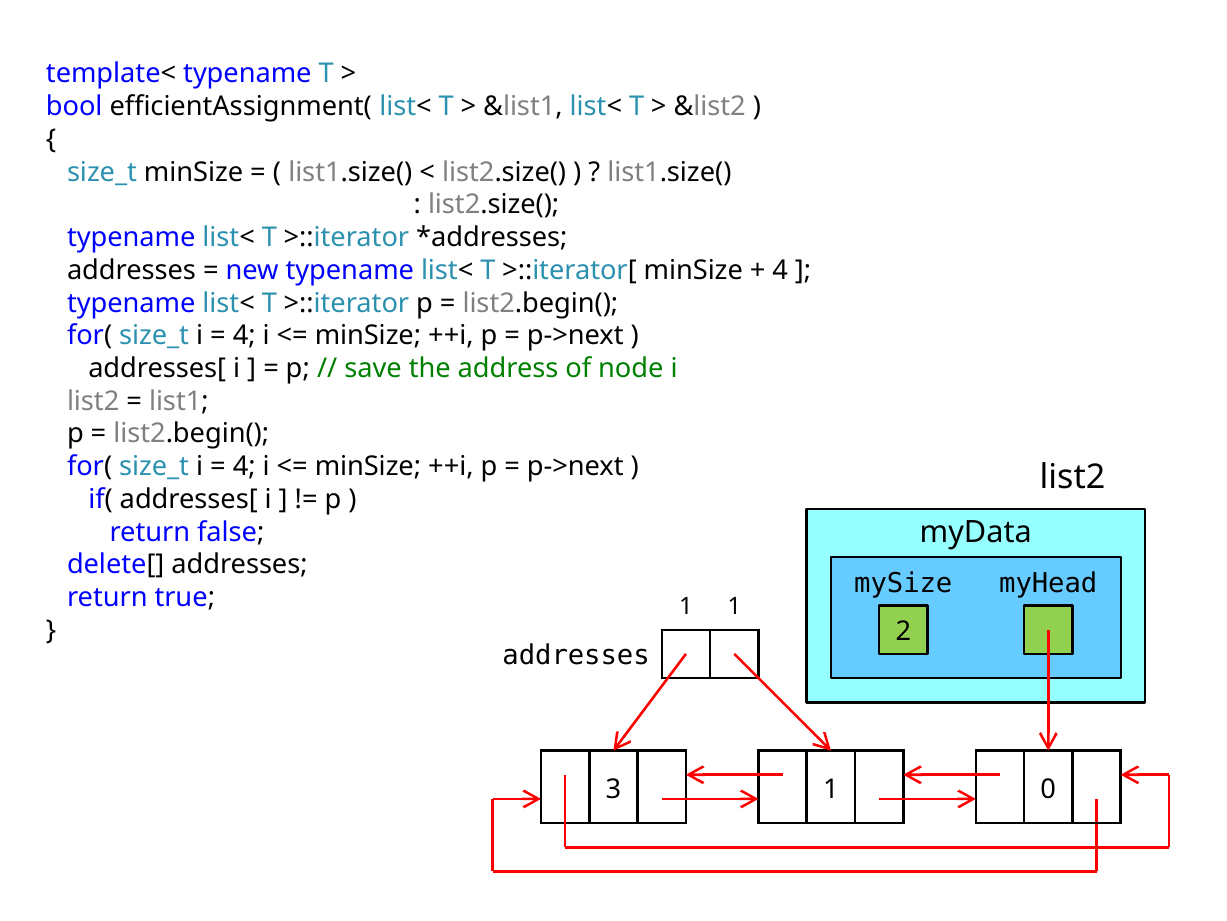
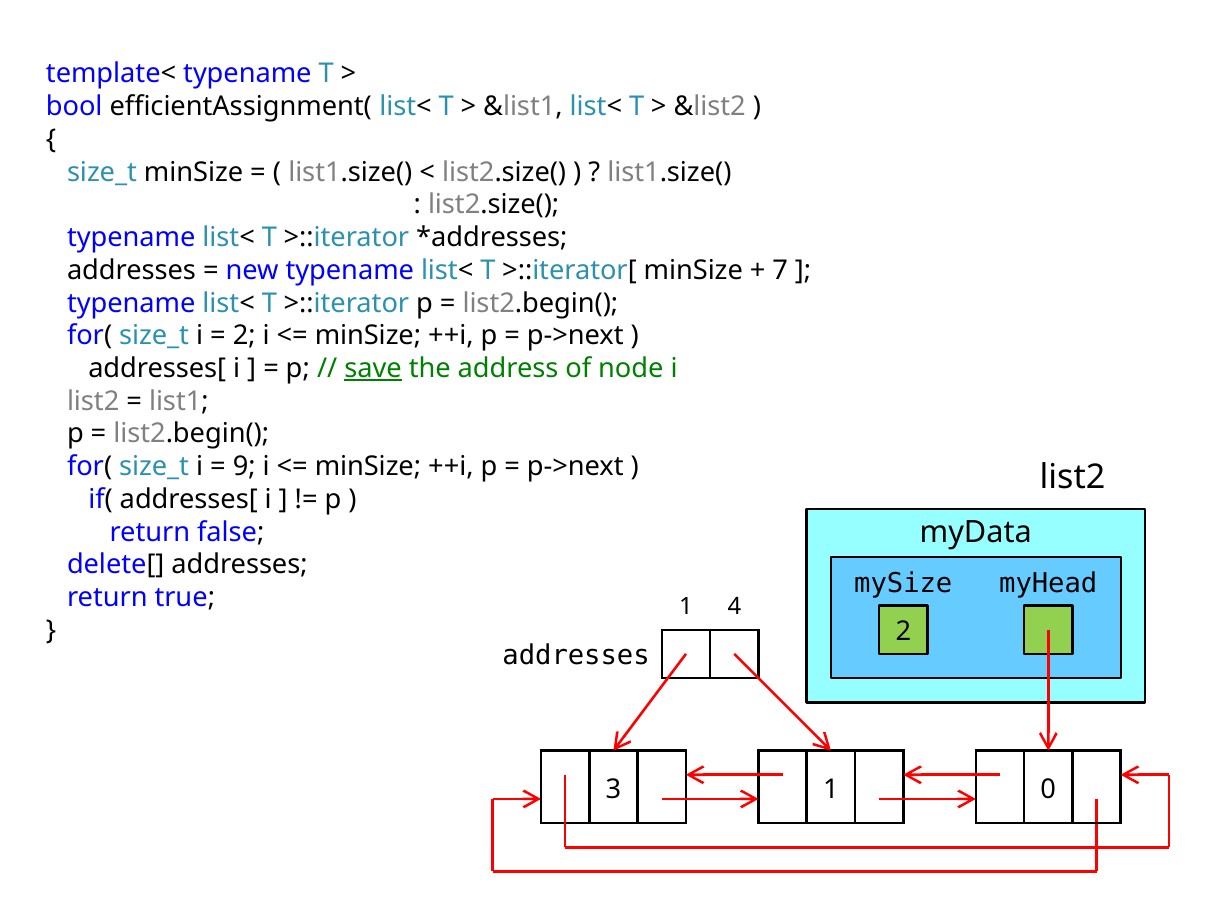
4: 4 -> 7 (780, 270)
4: 4 -> 2 (244, 335)
save underline: none -> present (373, 368)
4: 4 -> 9 (244, 466)
1 1: 1 -> 4 (734, 606)
